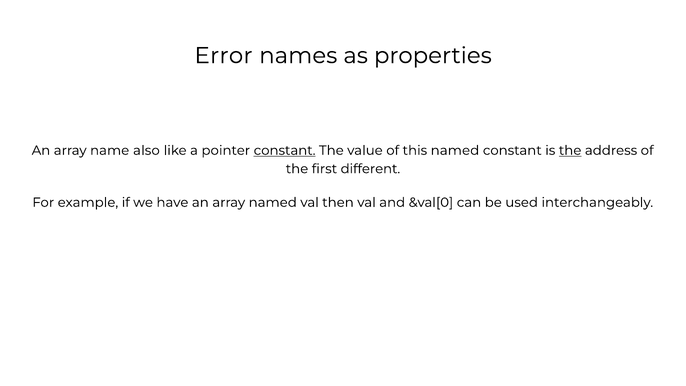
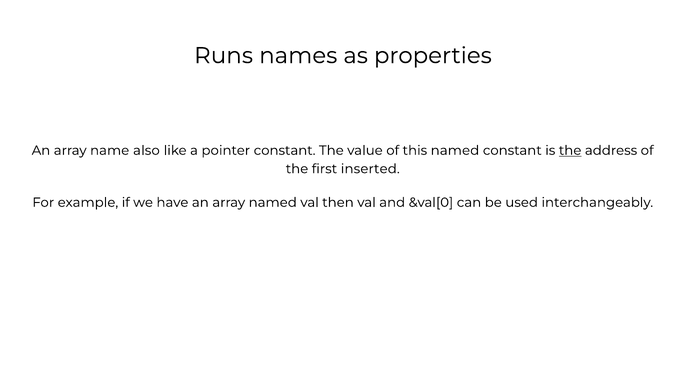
Error: Error -> Runs (224, 56)
constant underline: present -> none (285, 150)
different: different -> inserted (370, 169)
